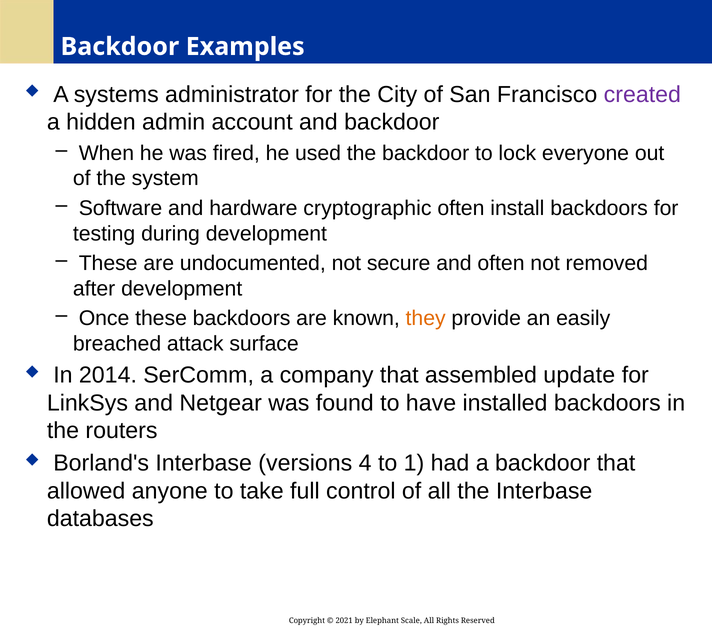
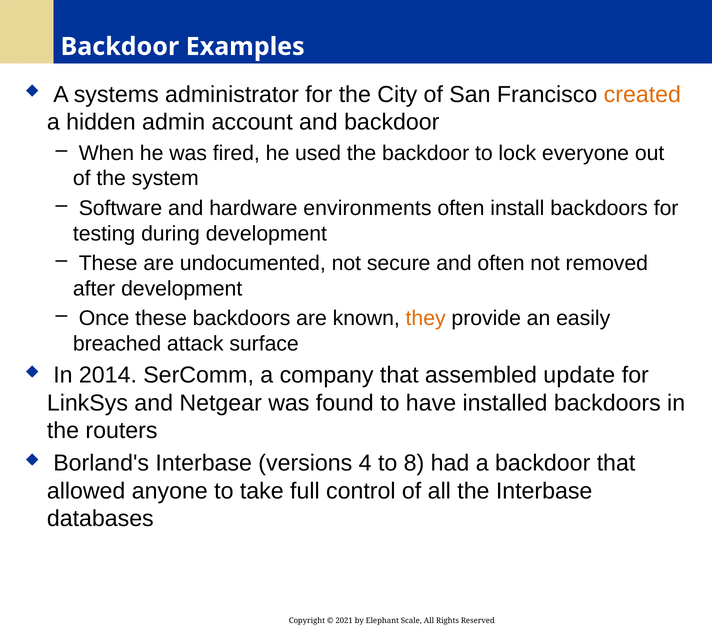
created colour: purple -> orange (642, 95)
cryptographic: cryptographic -> environments (367, 208)
1: 1 -> 8 (414, 463)
